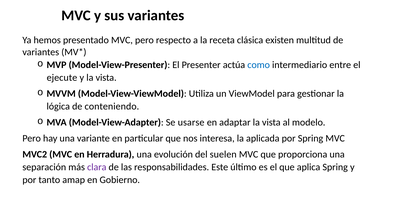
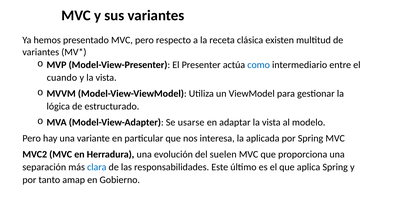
ejecute: ejecute -> cuando (62, 78)
conteniendo: conteniendo -> estructurado (112, 106)
clara colour: purple -> blue (97, 167)
